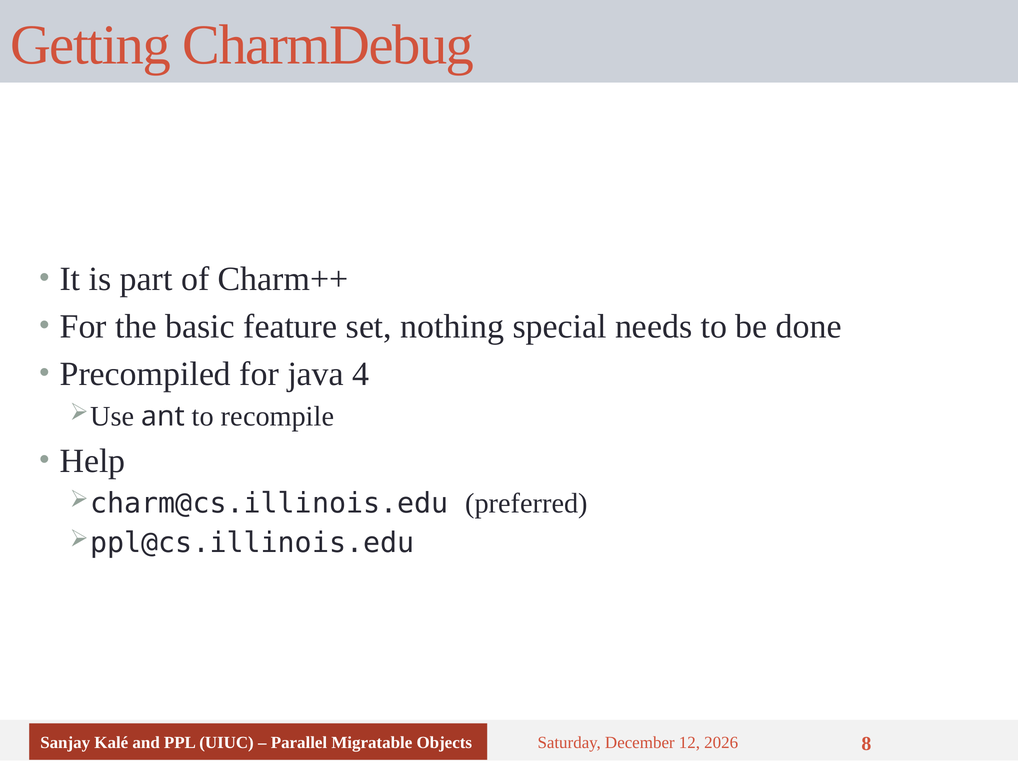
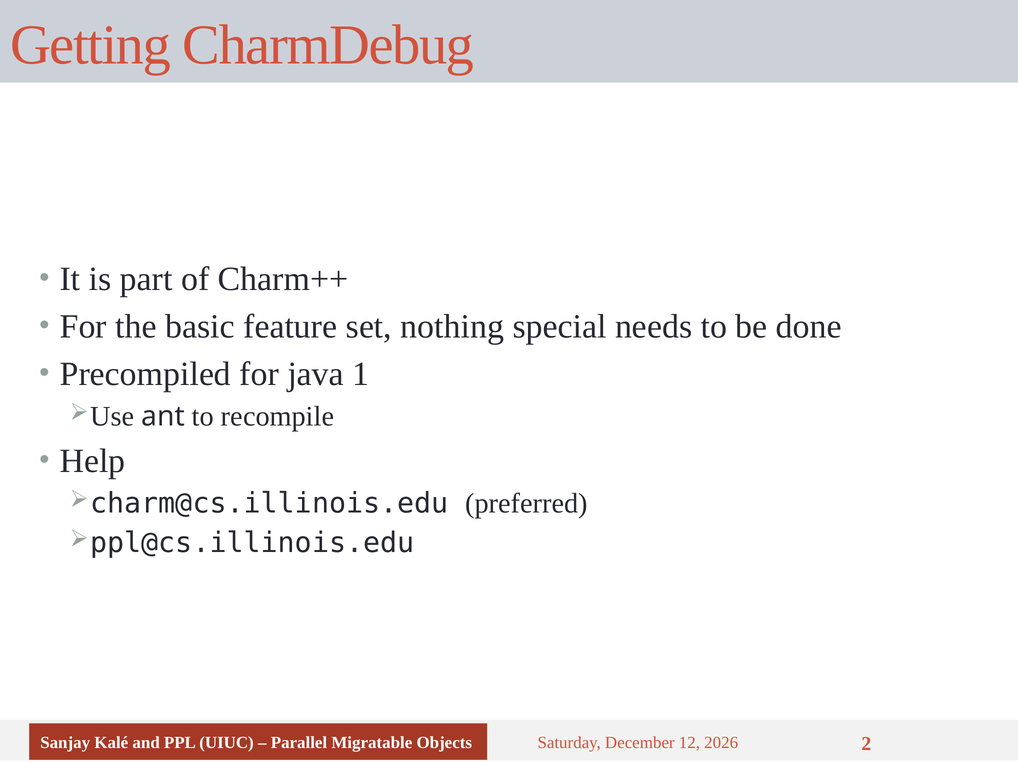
4: 4 -> 1 (361, 374)
8: 8 -> 2 (866, 744)
